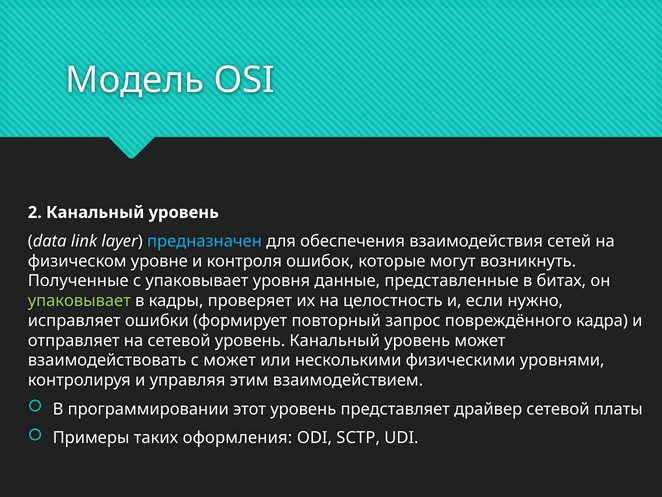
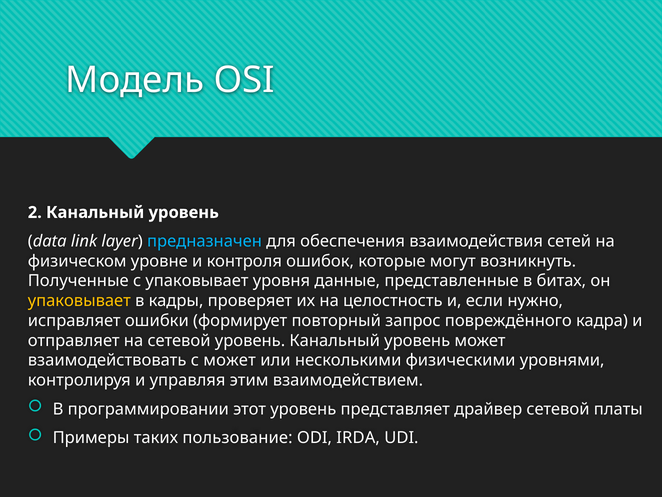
упаковывает colour: light green -> yellow (79, 300)
оформления: оформления -> пользование (238, 437)
SCTP: SCTP -> IRDA (358, 437)
